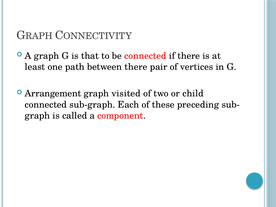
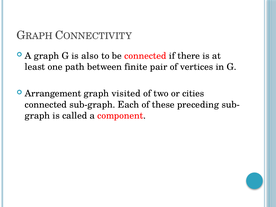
that: that -> also (90, 56)
between there: there -> finite (136, 67)
child: child -> cities (193, 94)
